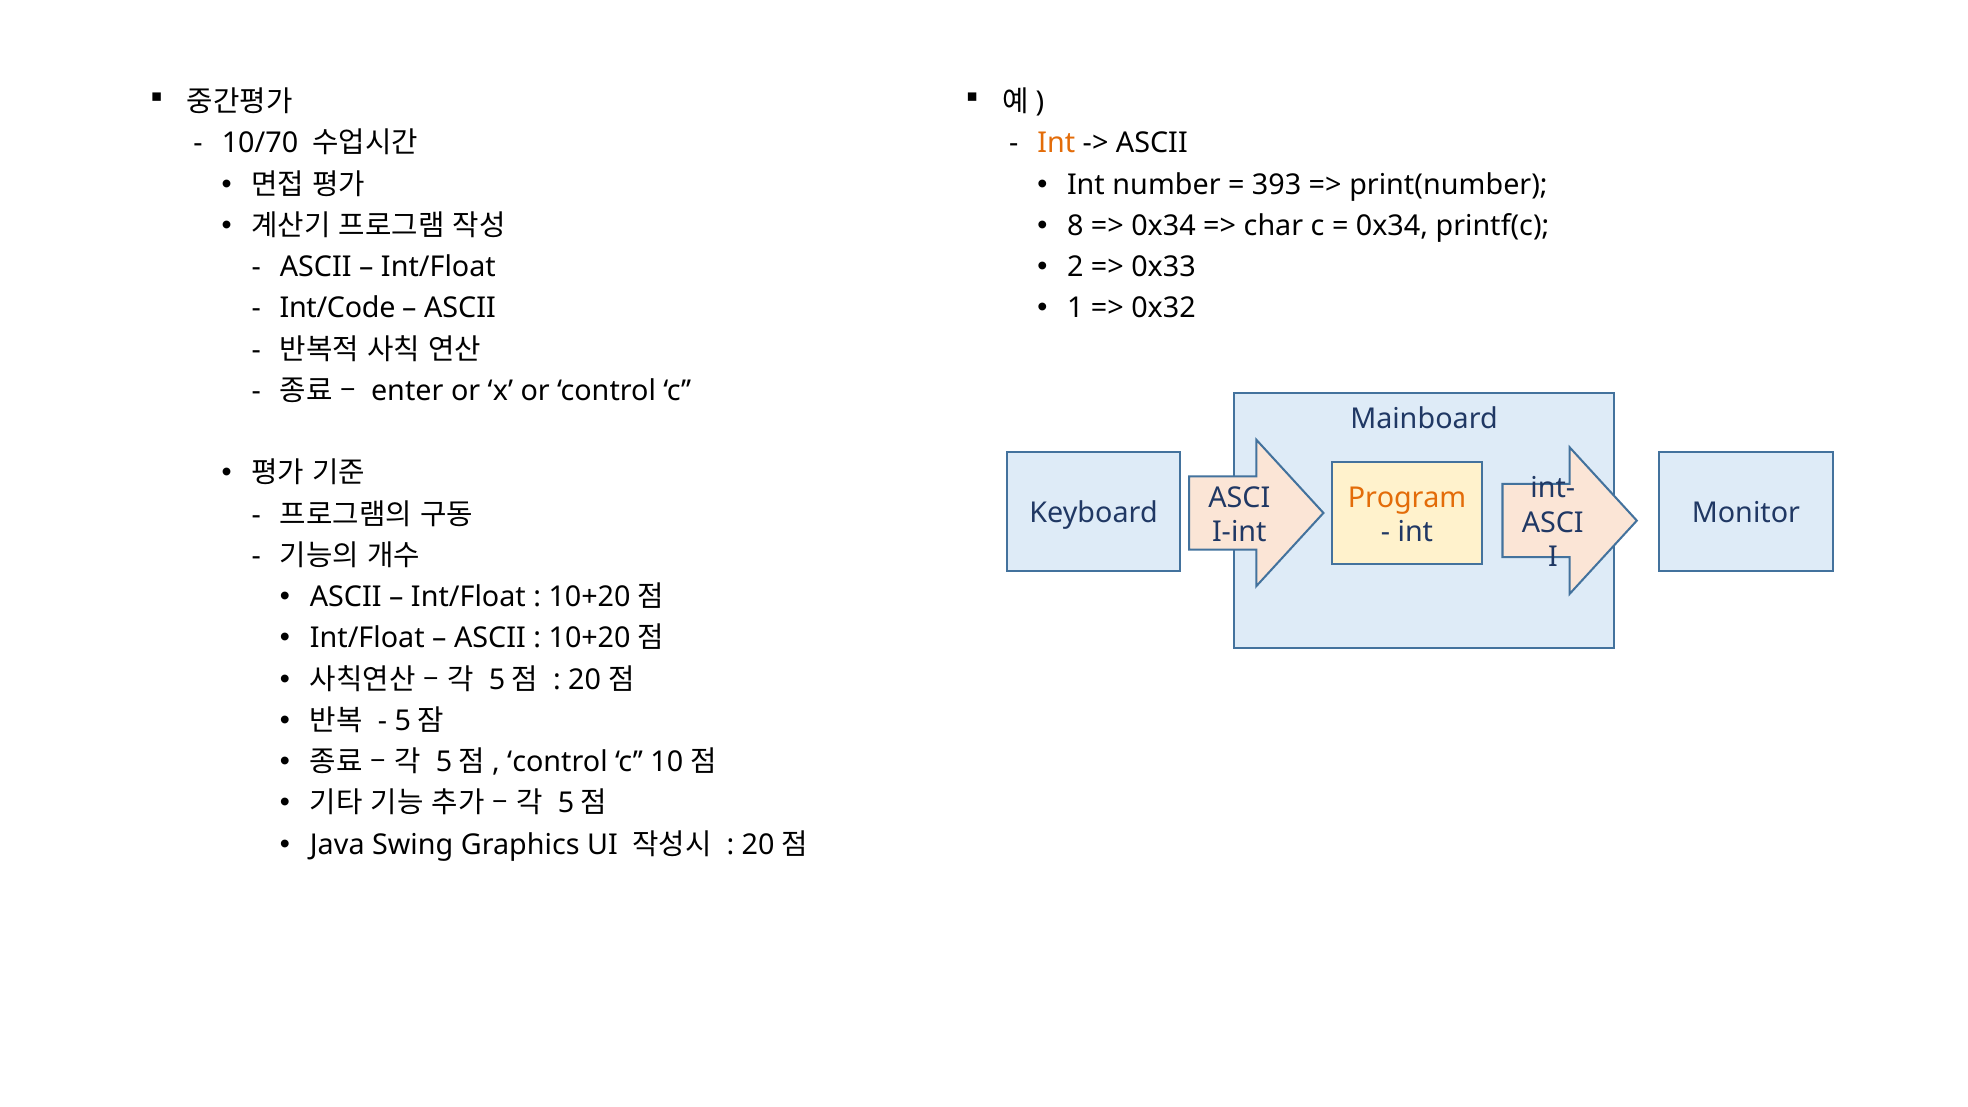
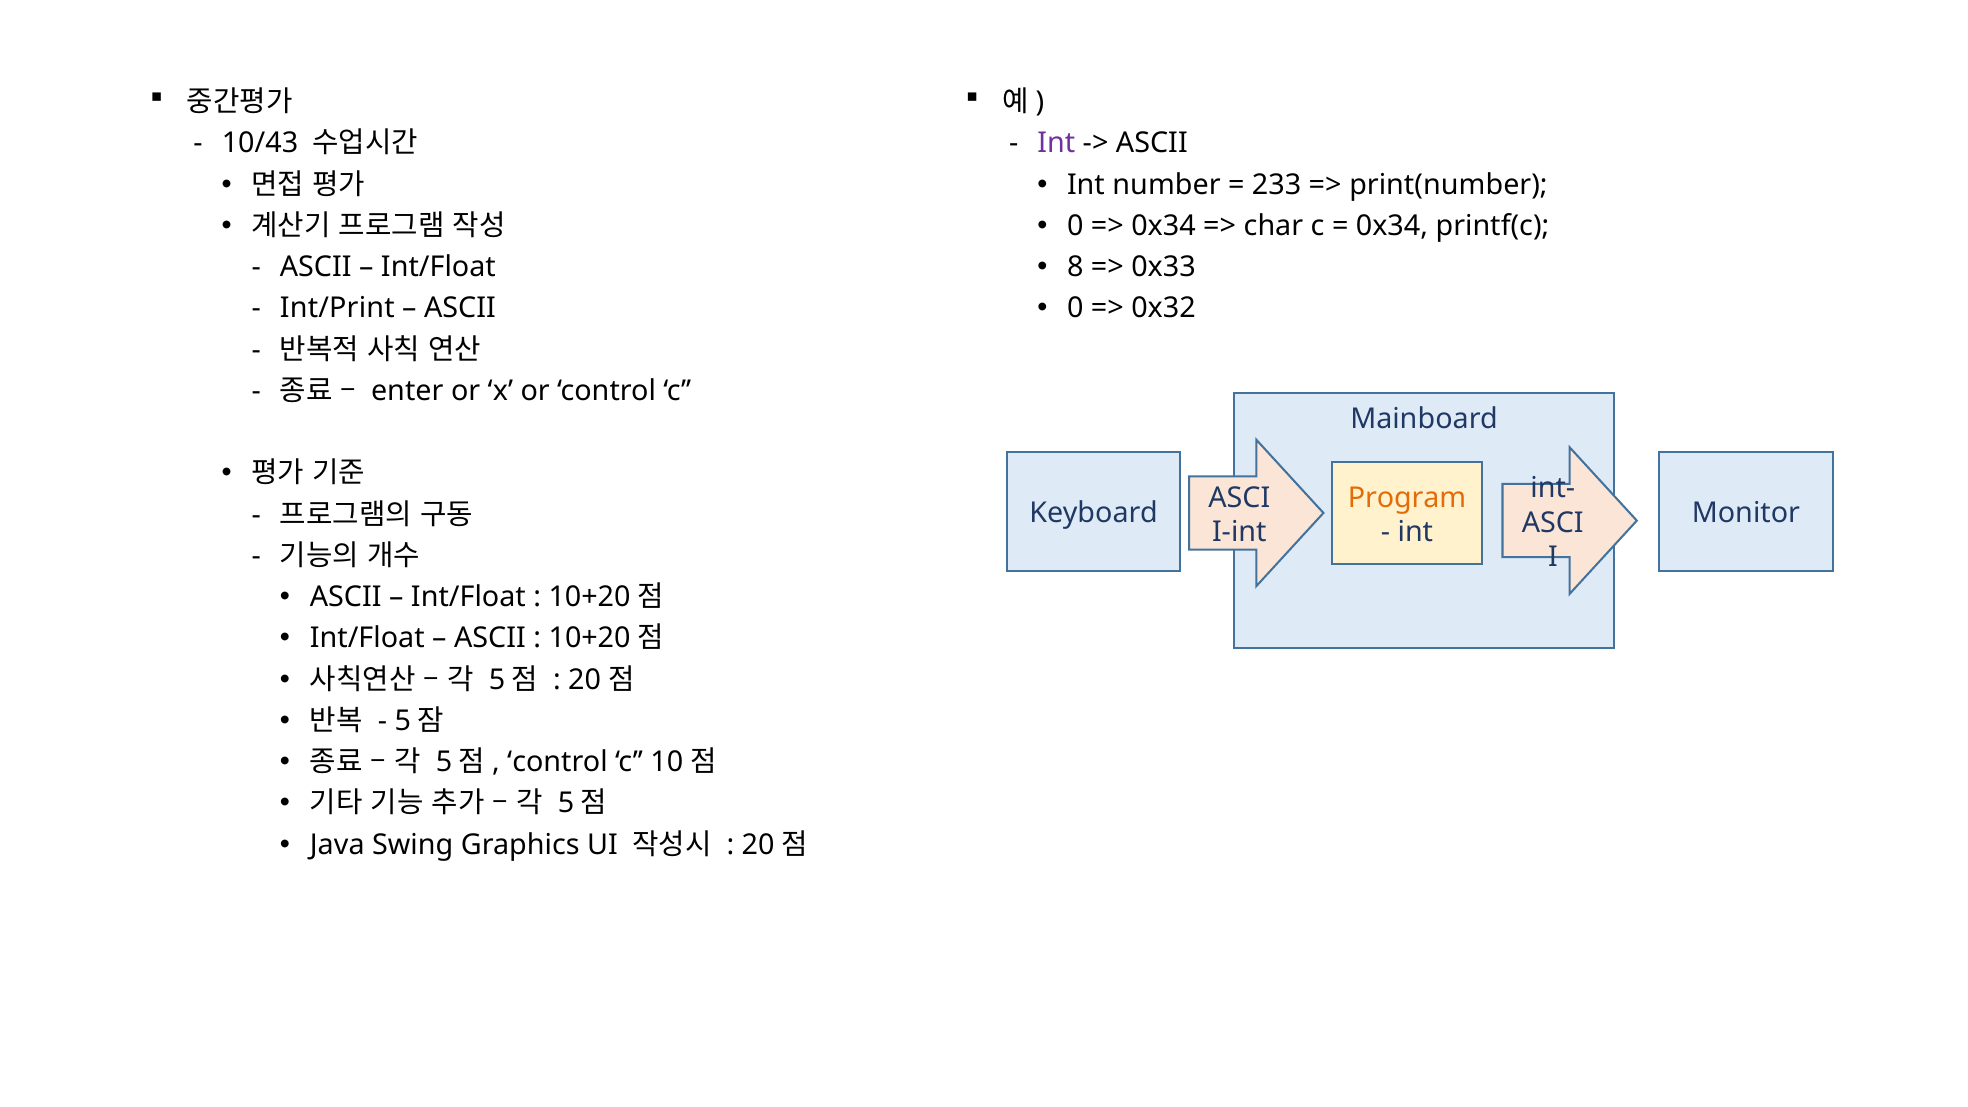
10/70: 10/70 -> 10/43 (260, 143)
Int colour: orange -> purple (1056, 143)
393: 393 -> 233 (1277, 185)
8: 8 -> 0 (1075, 226)
2: 2 -> 8 (1075, 267)
1: 1 -> 0 (1075, 308)
Int/Code: Int/Code -> Int/Print (337, 308)
